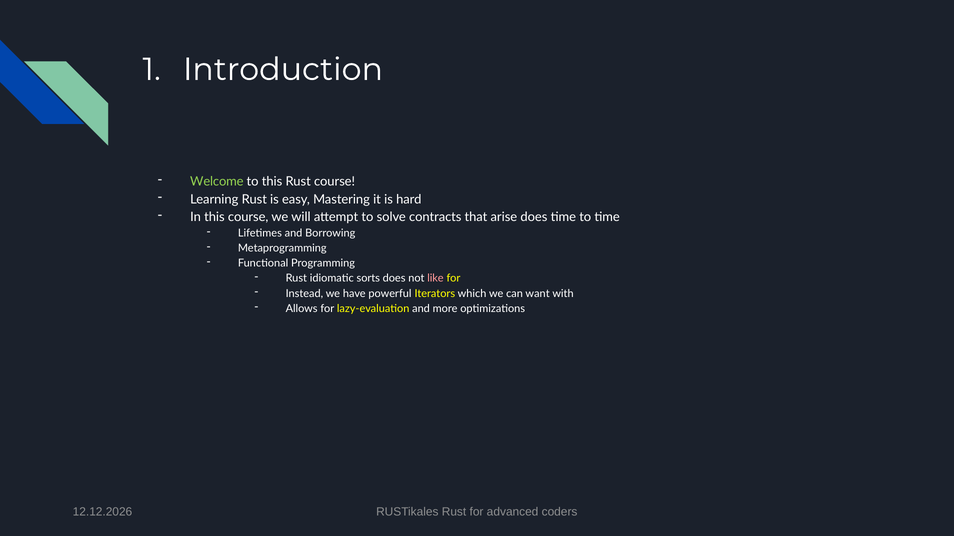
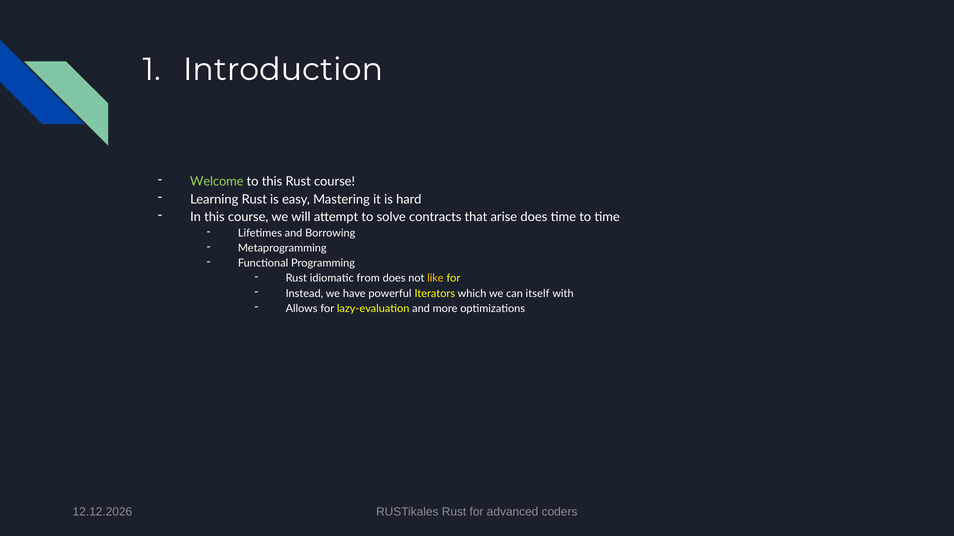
sorts: sorts -> from (368, 279)
like colour: pink -> yellow (435, 279)
want: want -> itself (538, 294)
